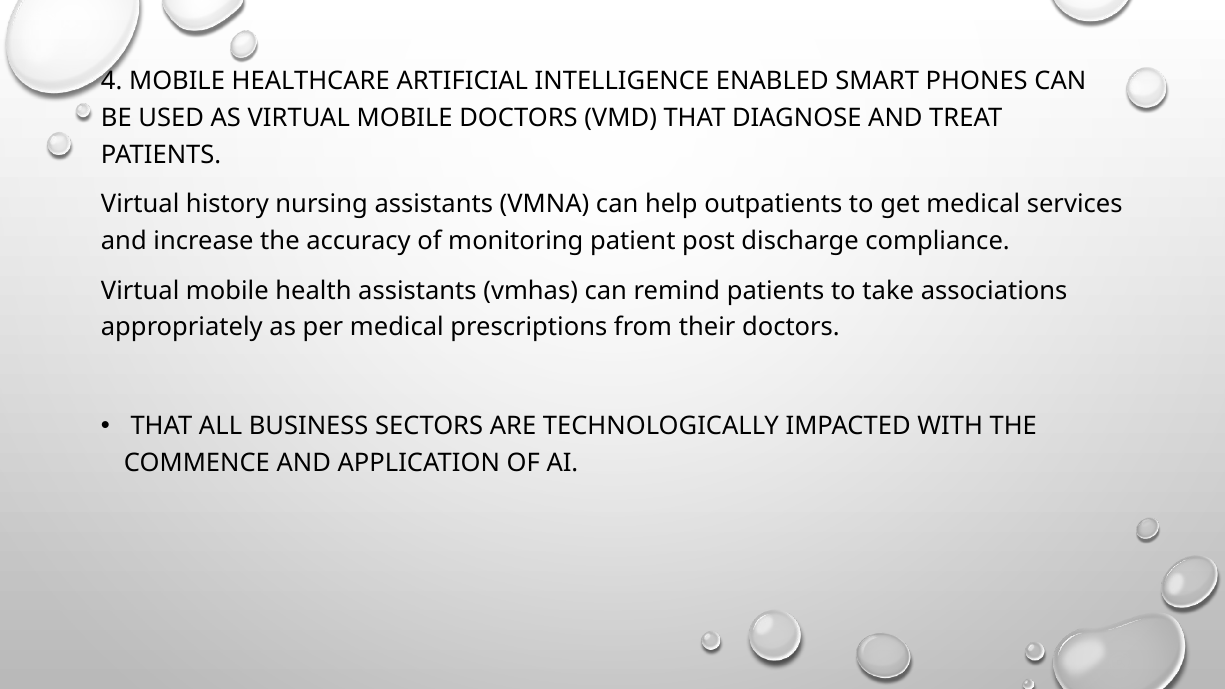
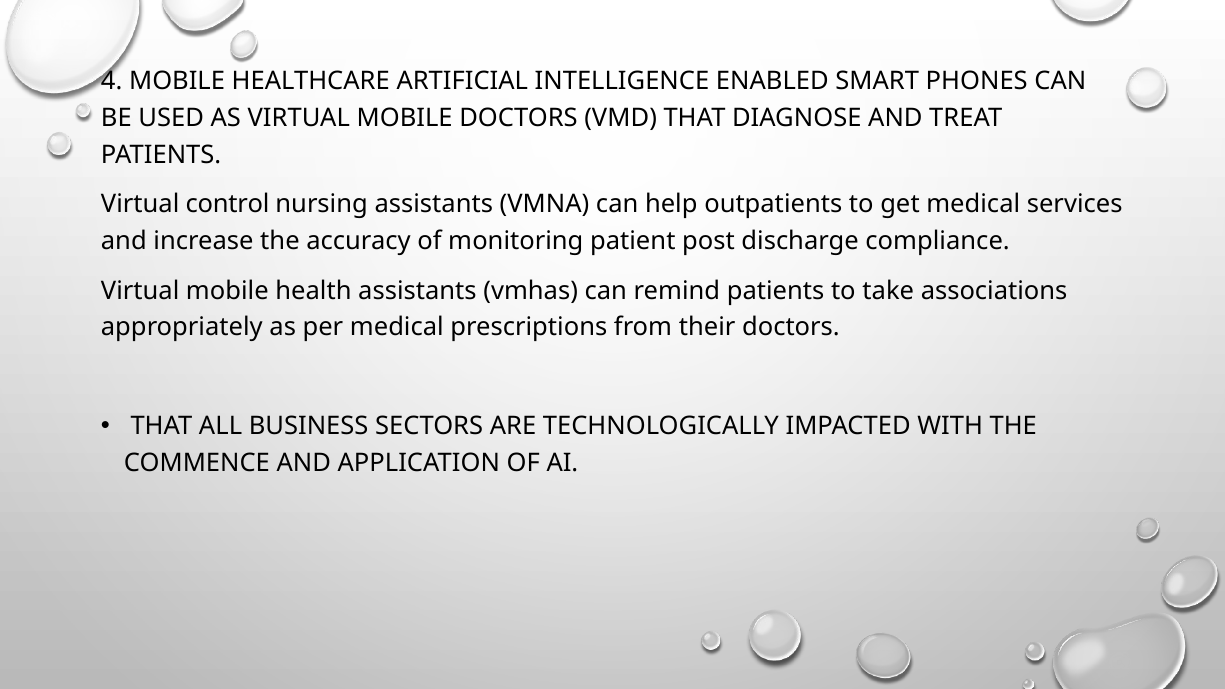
history: history -> control (228, 204)
